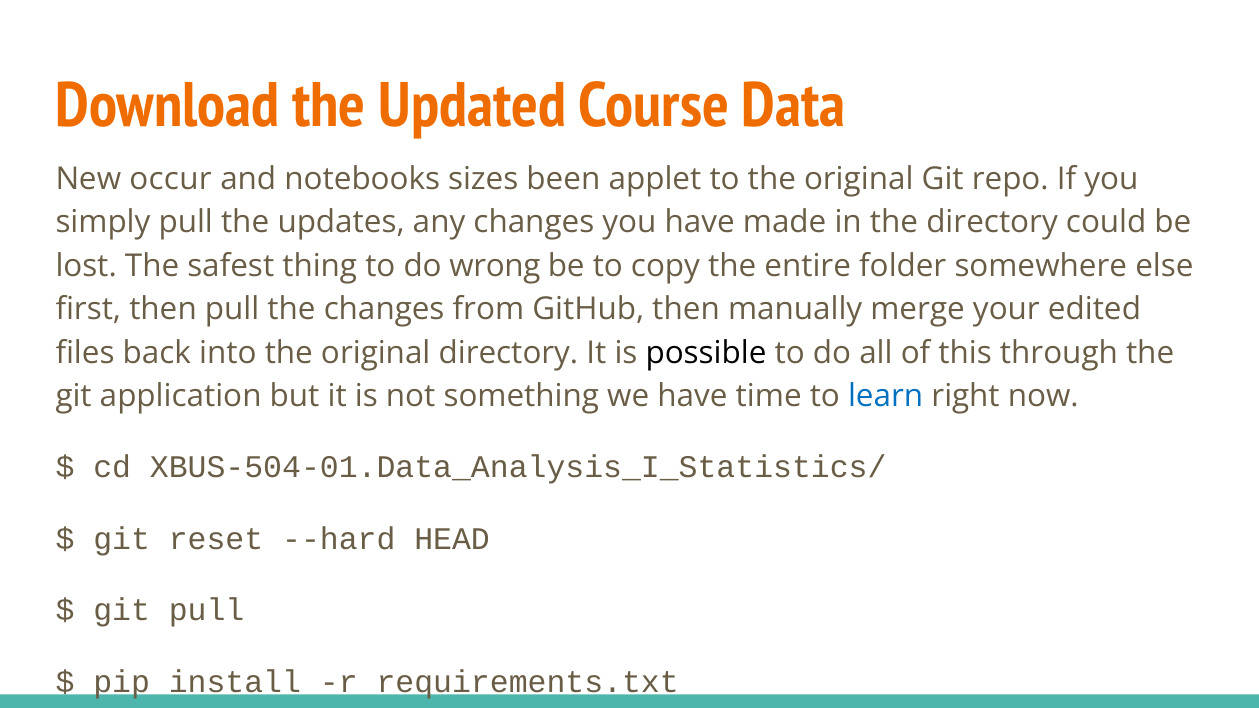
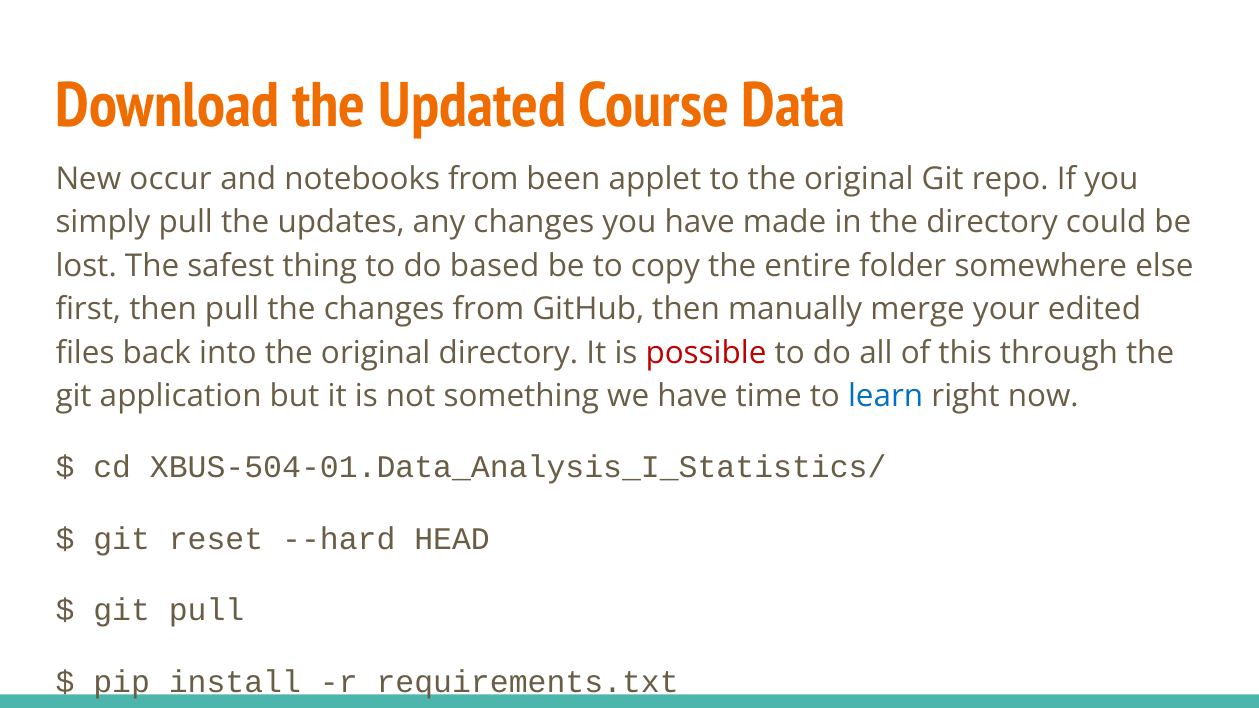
notebooks sizes: sizes -> from (483, 179)
wrong: wrong -> based (495, 266)
possible colour: black -> red (706, 353)
